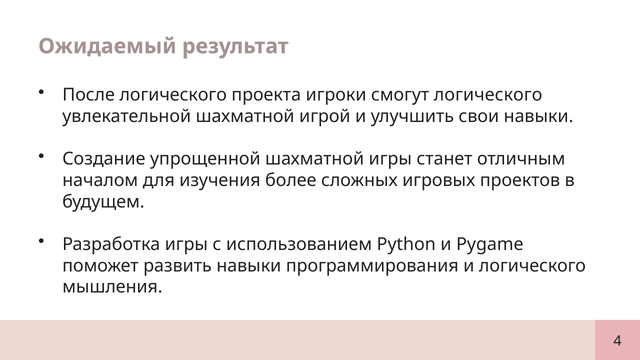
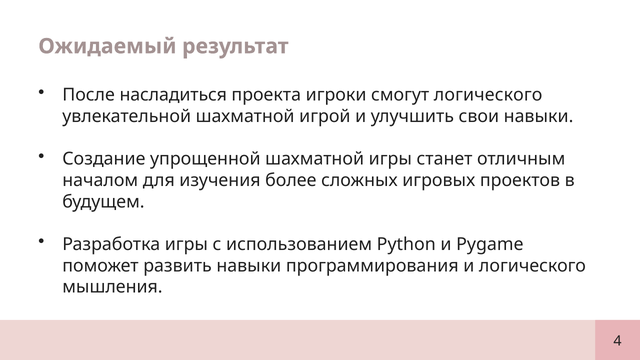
После логического: логического -> насладиться (173, 95)
